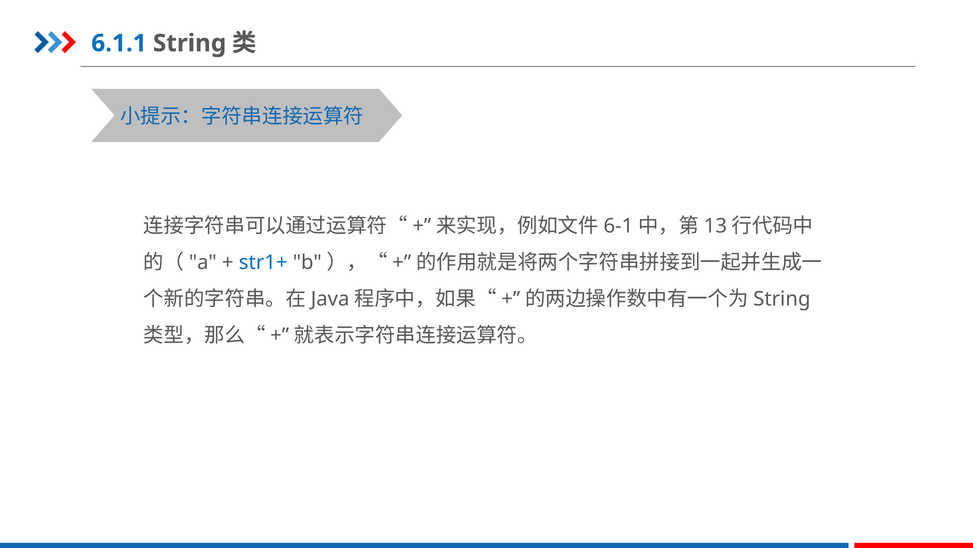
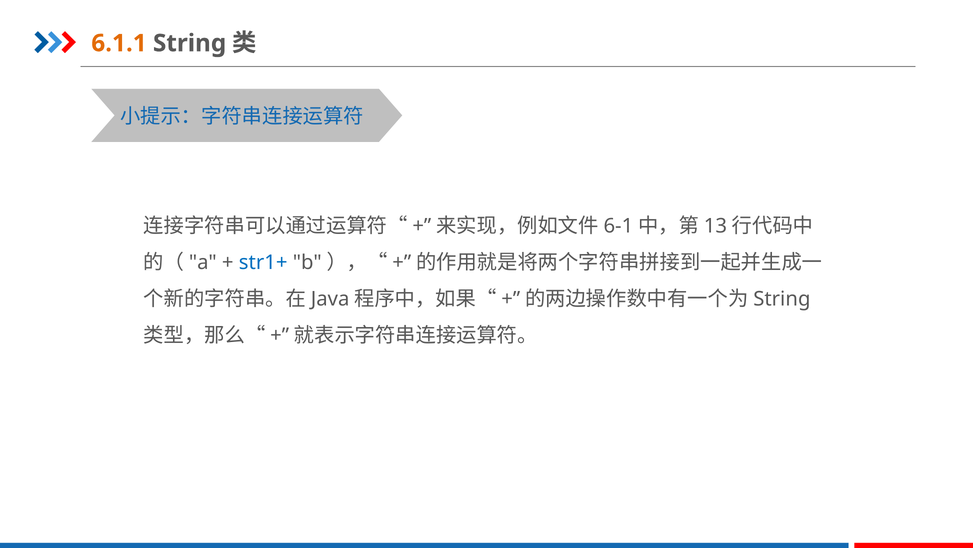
6.1.1 colour: blue -> orange (119, 43)
